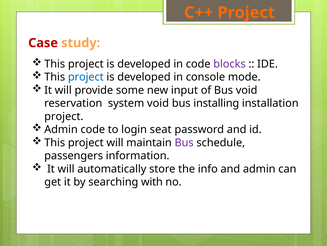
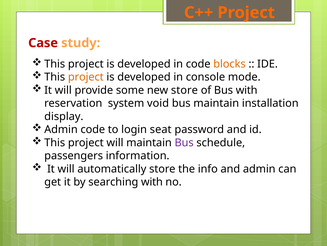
blocks colour: purple -> orange (230, 64)
project colour: blue -> orange (86, 77)
new input: input -> store (184, 90)
Bus void: void -> with (247, 90)
bus installing: installing -> maintain (216, 103)
project: project -> display (64, 116)
